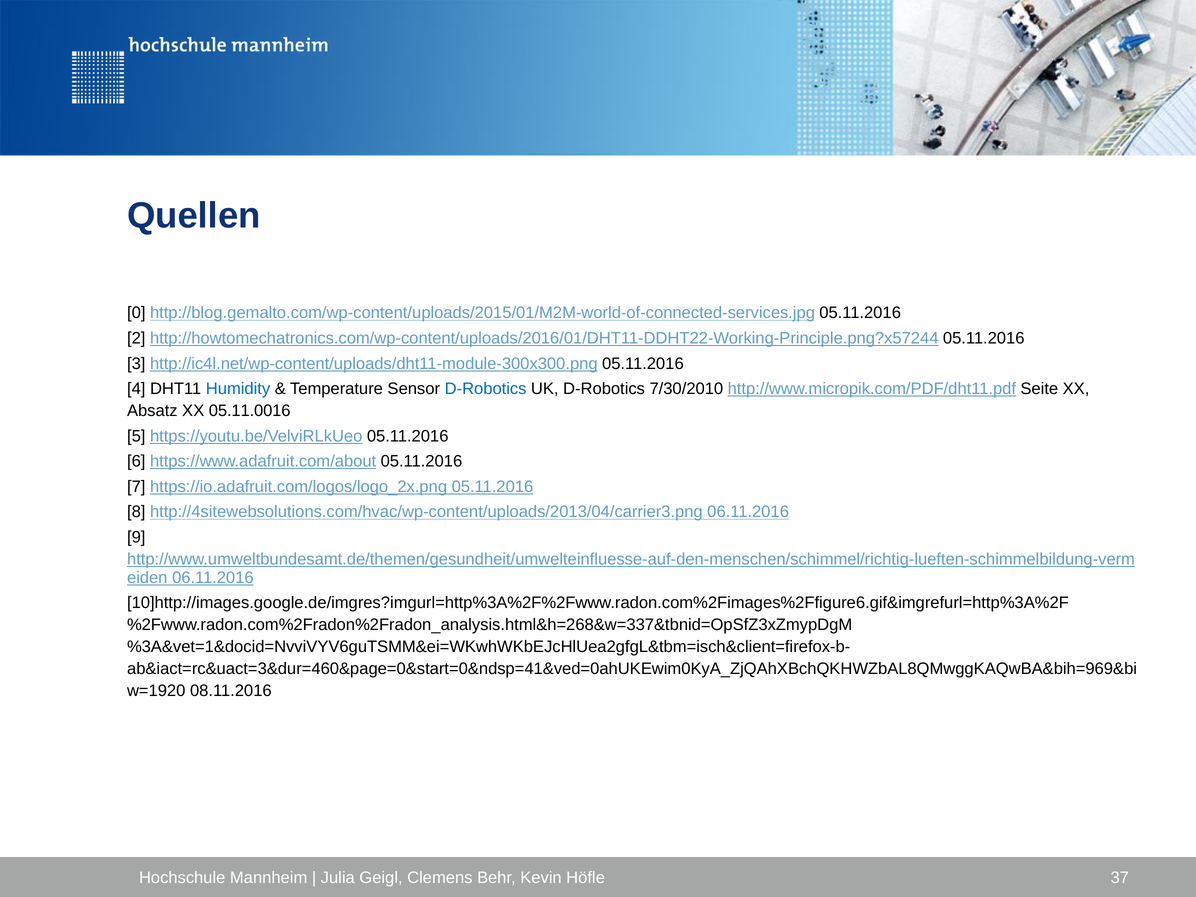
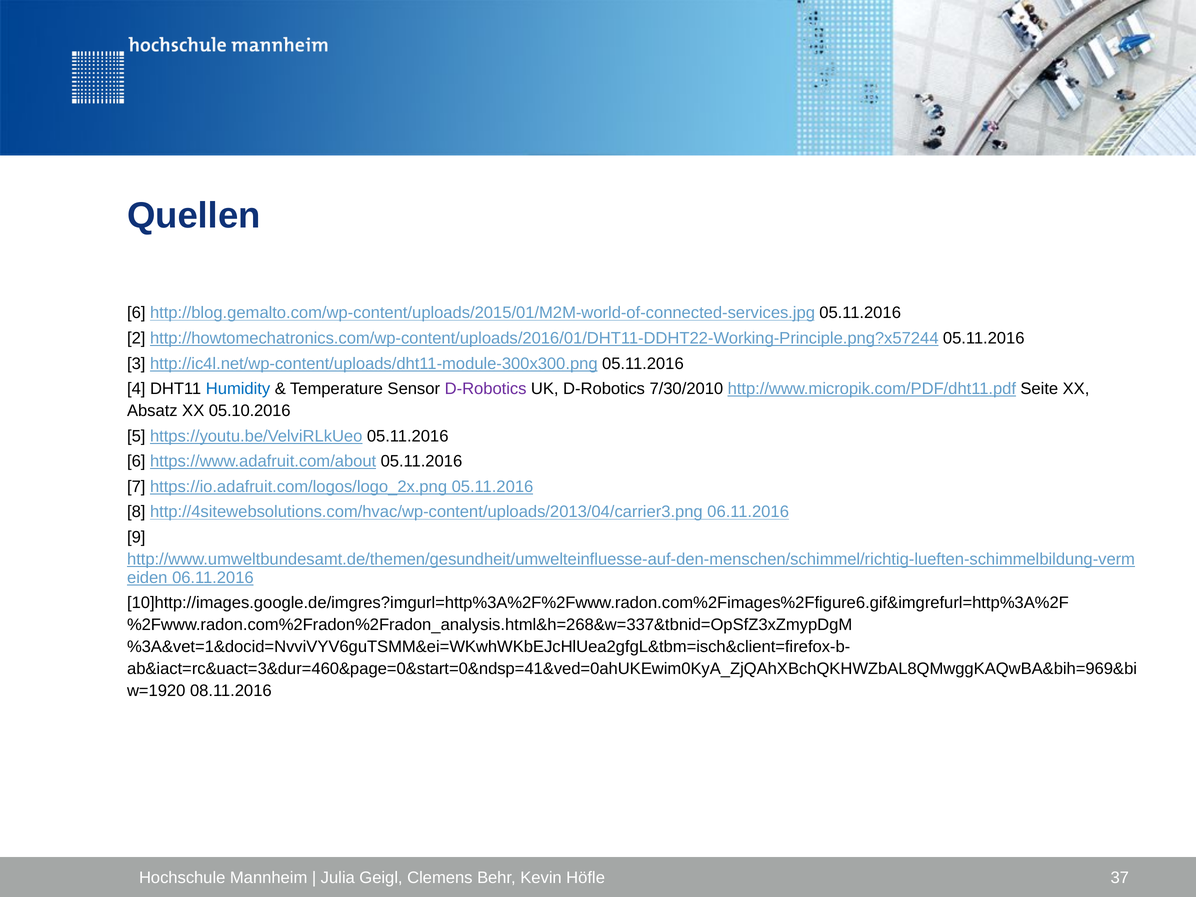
0: 0 -> 6 (136, 313)
D-Robotics colour: blue -> purple (486, 389)
05.11.0016: 05.11.0016 -> 05.10.2016 (250, 411)
